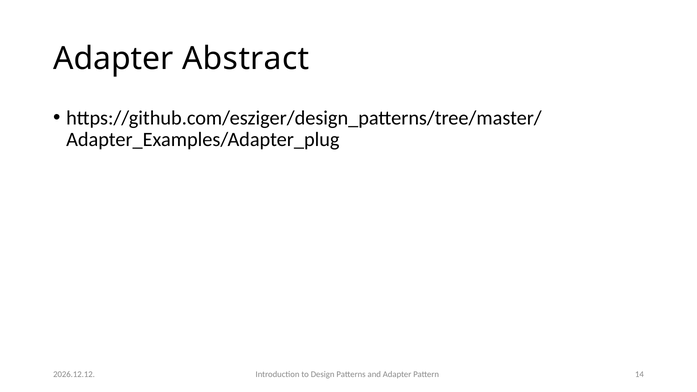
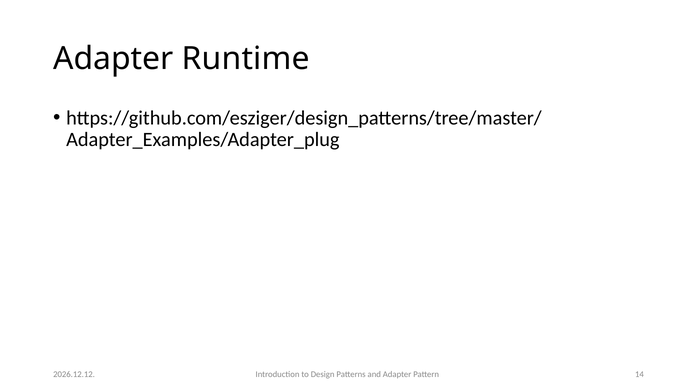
Abstract: Abstract -> Runtime (246, 59)
